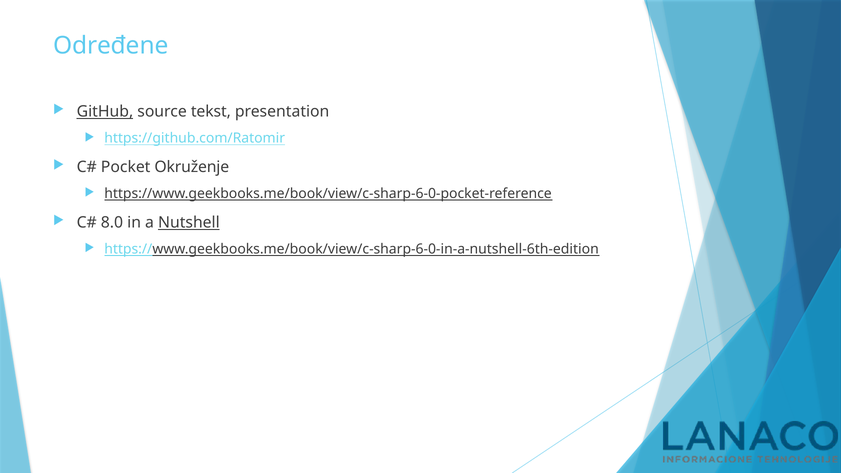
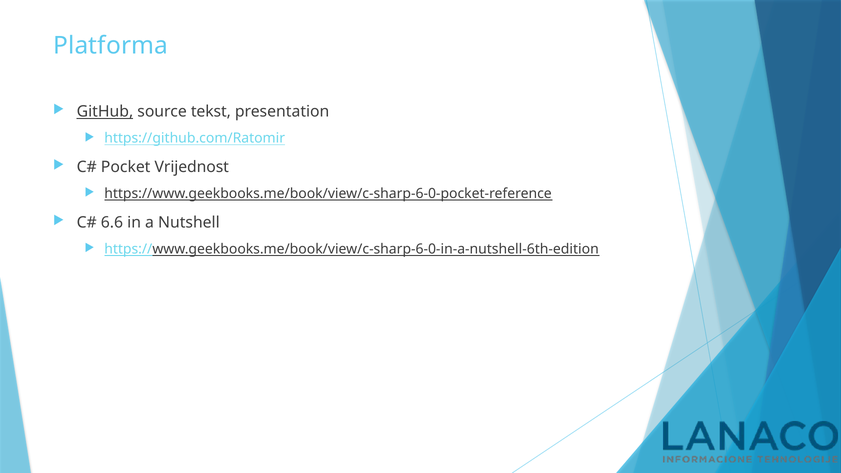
Određene: Određene -> Platforma (111, 46)
Okruženje: Okruženje -> Vrijednost (192, 167)
8.0: 8.0 -> 6.6 (112, 223)
Nutshell underline: present -> none (189, 223)
